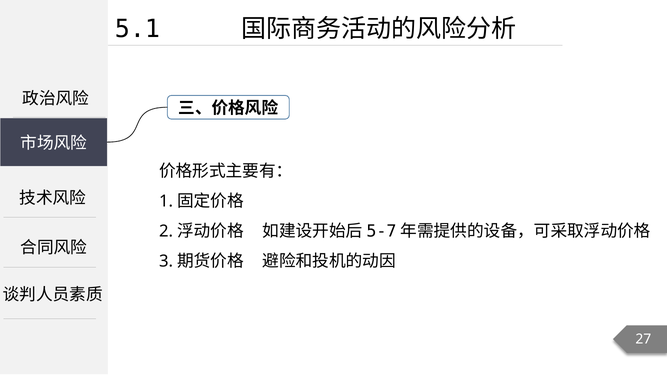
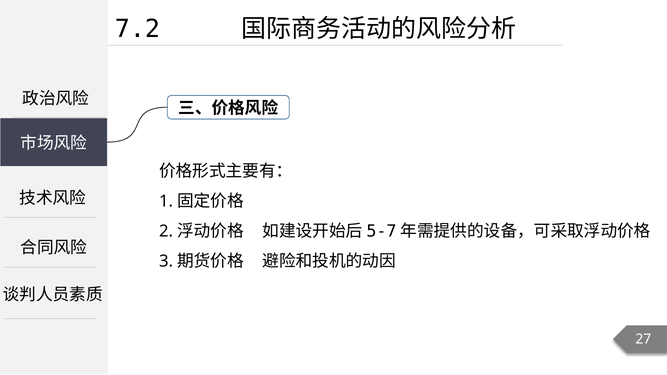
5.1: 5.1 -> 7.2 (137, 29)
